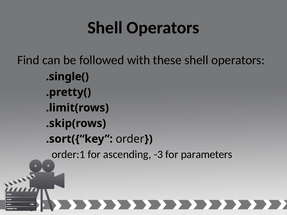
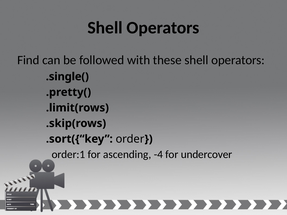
-3: -3 -> -4 (158, 155)
parameters: parameters -> undercover (207, 155)
